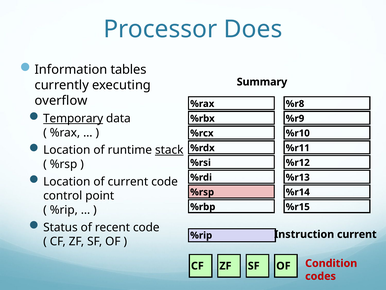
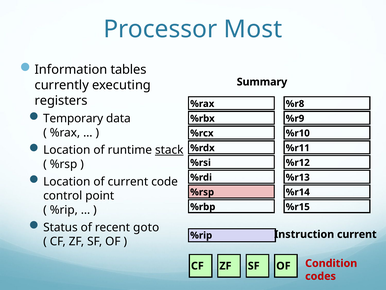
Does: Does -> Most (253, 29)
overflow: overflow -> registers (61, 100)
Temporary underline: present -> none (73, 118)
recent code: code -> goto (146, 227)
